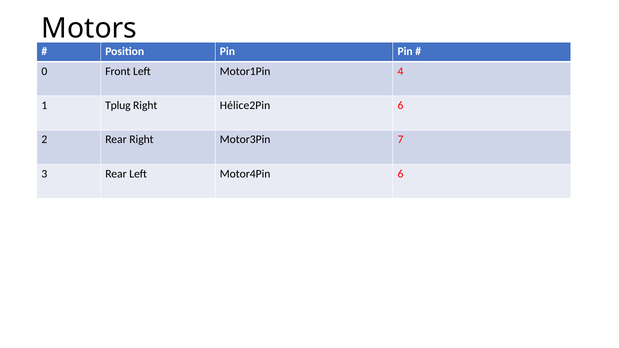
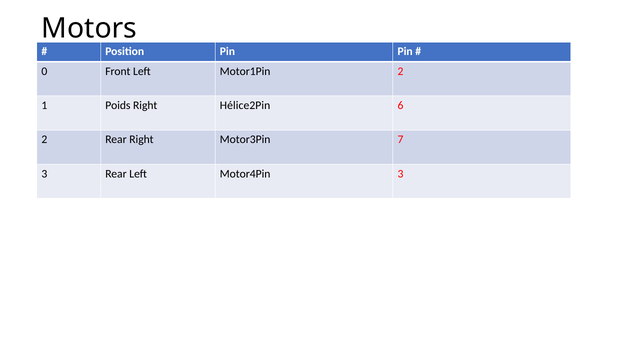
Motor1Pin 4: 4 -> 2 (400, 71)
Tplug: Tplug -> Poids (118, 106)
Motor4Pin 6: 6 -> 3 (400, 174)
